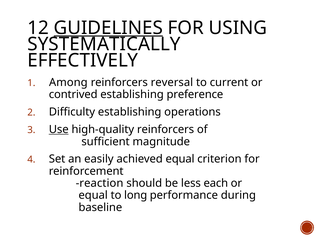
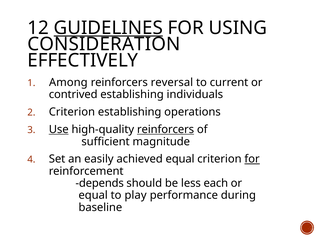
SYSTEMATICALLY: SYSTEMATICALLY -> CONSIDERATION (104, 44)
preference: preference -> individuals (195, 94)
Difficulty: Difficulty -> Criterion (72, 112)
reinforcers underline: none -> present (166, 129)
for underline: none -> present (252, 159)
reaction: reaction -> depends (100, 183)
long: long -> play (136, 195)
